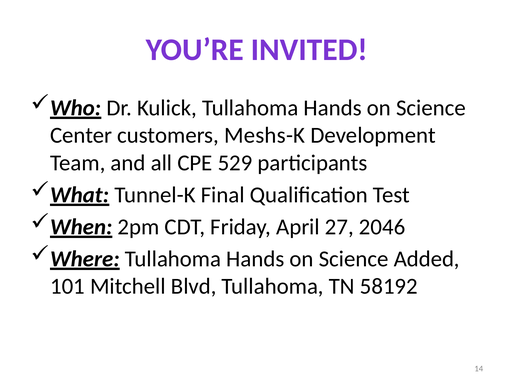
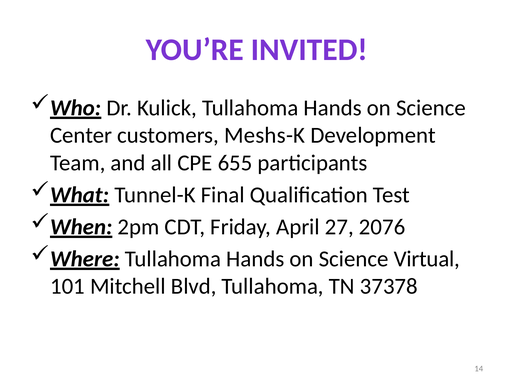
529: 529 -> 655 (235, 163)
2046: 2046 -> 2076 (382, 227)
Added: Added -> Virtual (427, 259)
58192: 58192 -> 37378 (389, 286)
